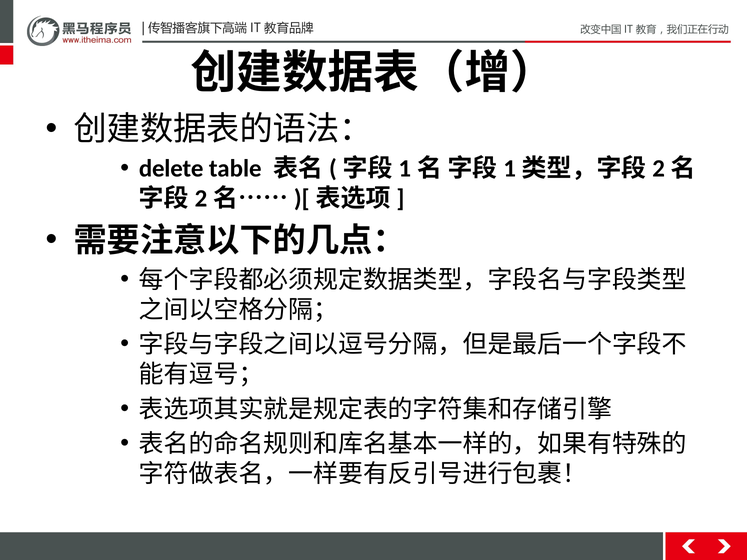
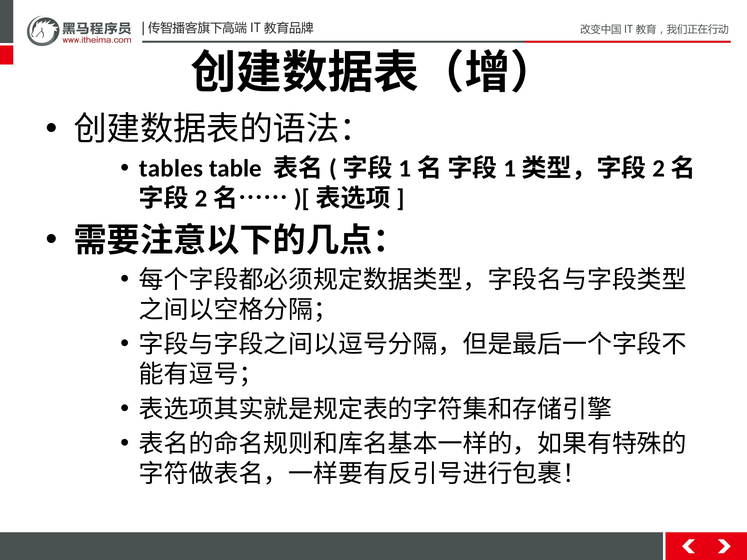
delete: delete -> tables (171, 169)
